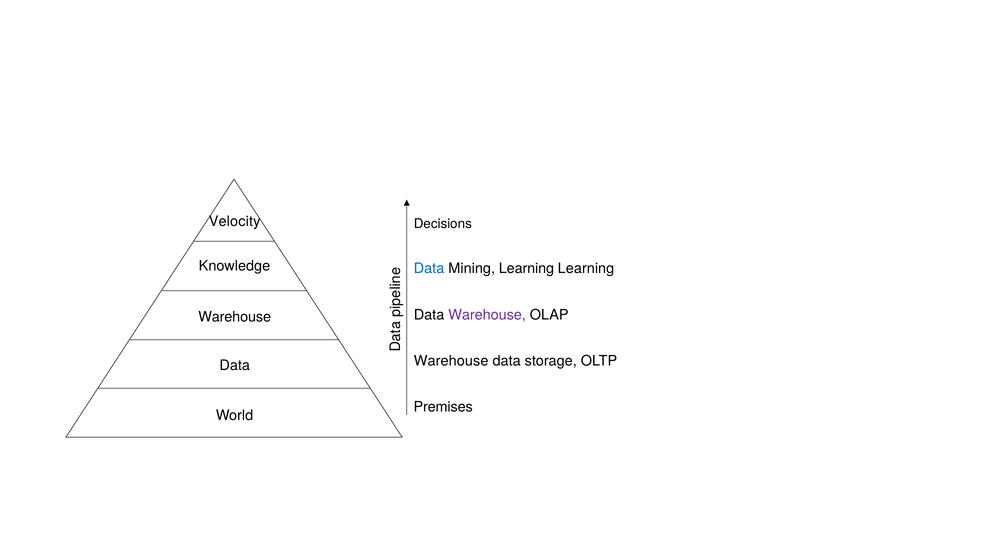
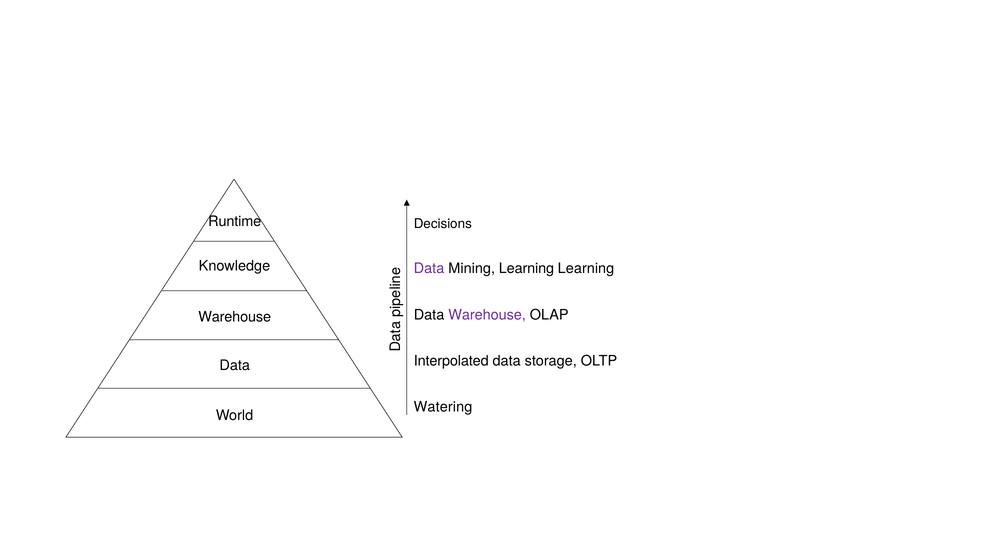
Velocity: Velocity -> Runtime (235, 221)
Data colour: blue -> purple (429, 269)
Warehouse: Warehouse -> Interpolated (451, 361)
Premises: Premises -> Watering (443, 407)
